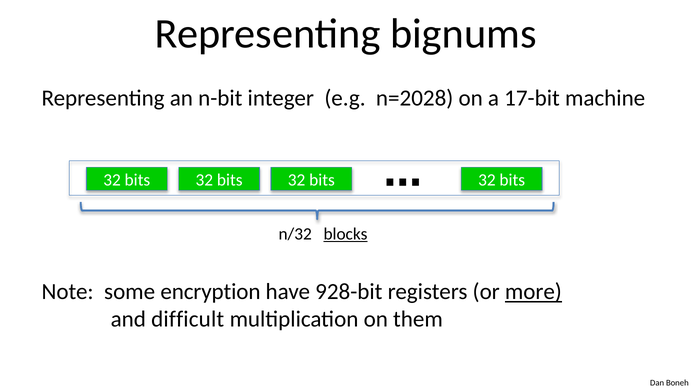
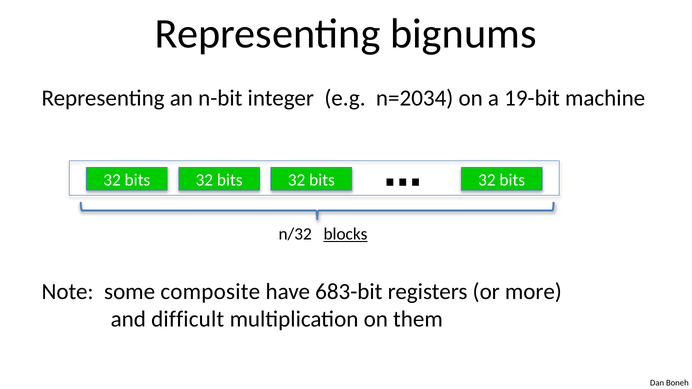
n=2028: n=2028 -> n=2034 (415, 98)
17-bit: 17-bit -> 19-bit (532, 98)
encryption: encryption -> composite (210, 292)
928-bit: 928-bit -> 683-bit (349, 292)
more underline: present -> none (533, 292)
